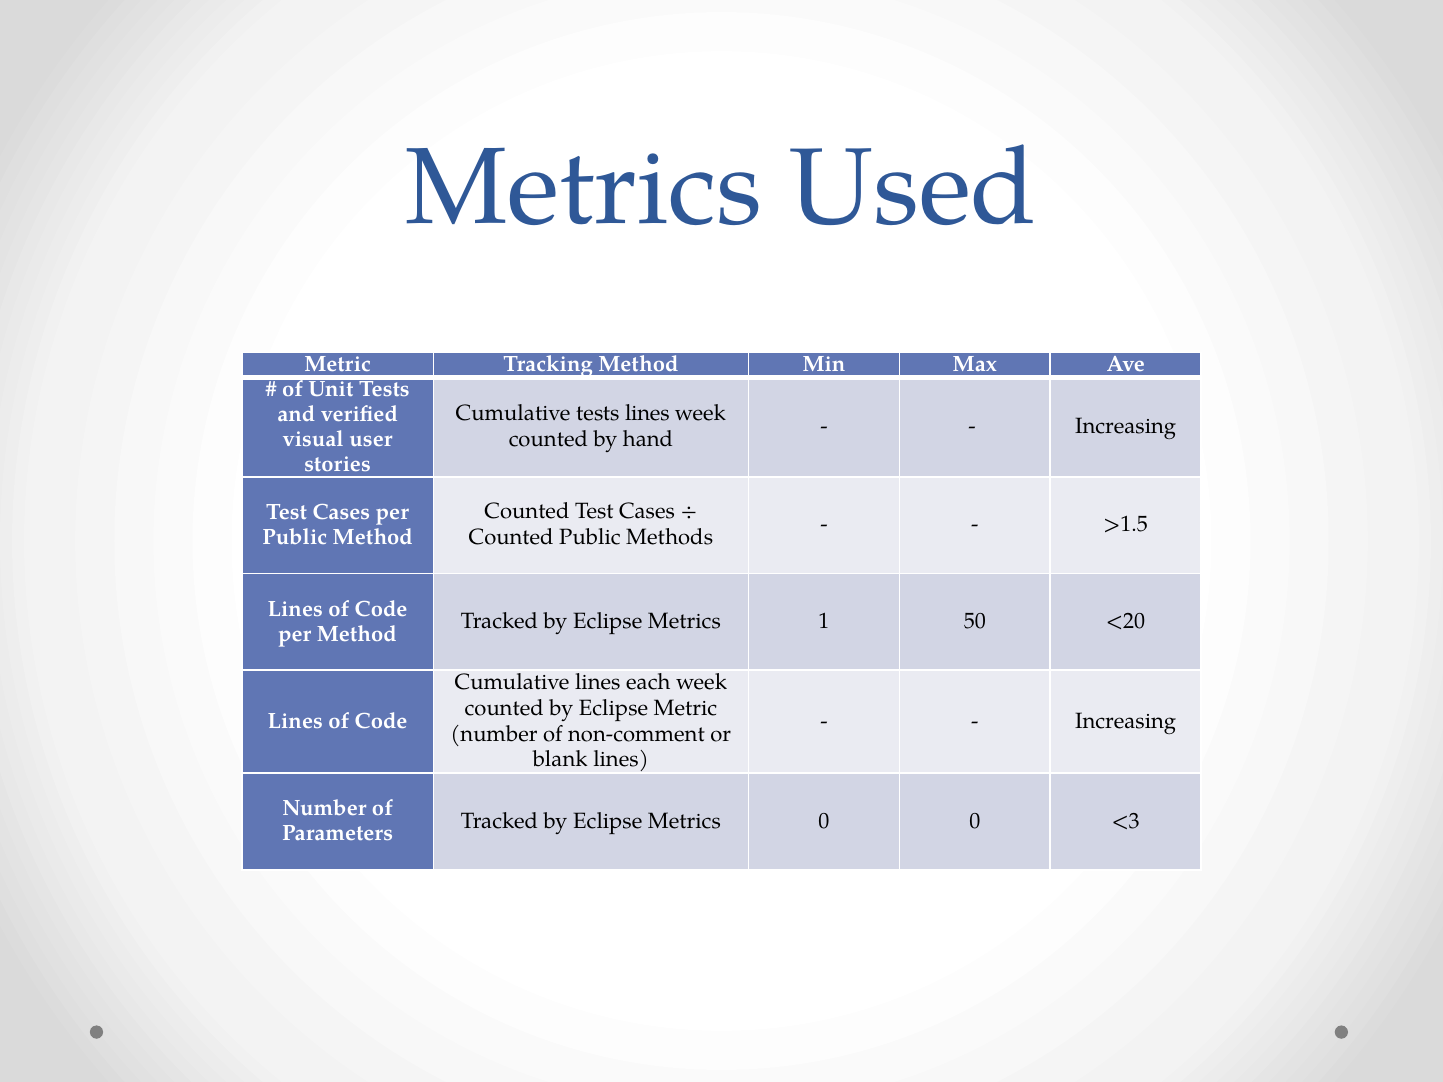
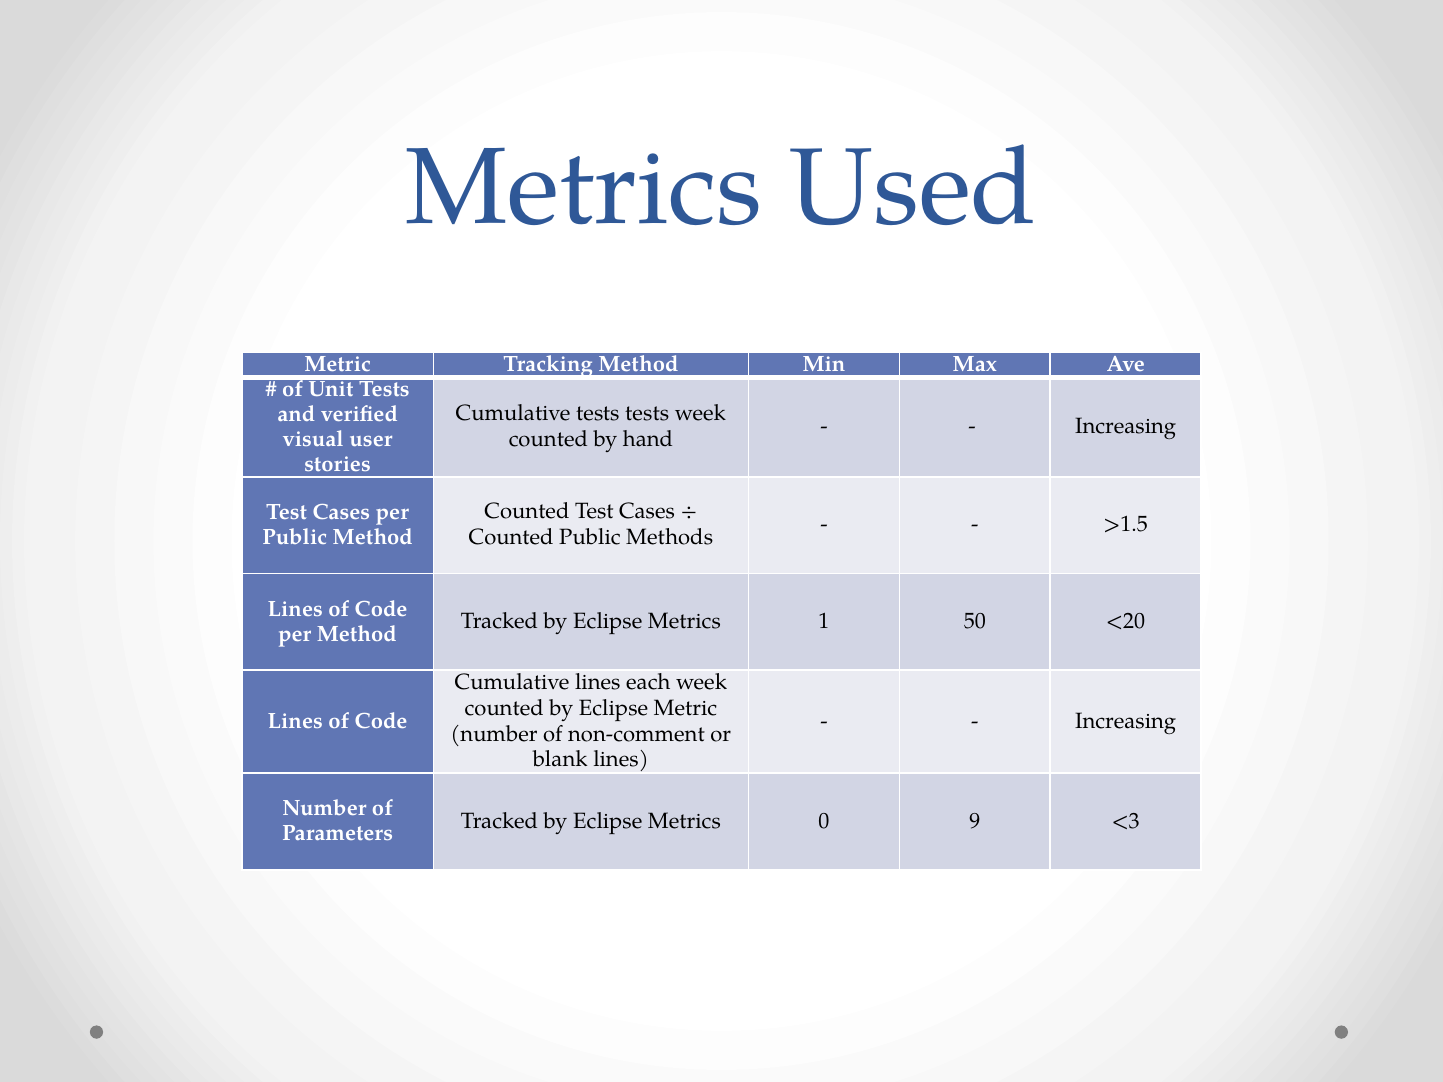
tests lines: lines -> tests (647, 414)
0 0: 0 -> 9 (975, 821)
